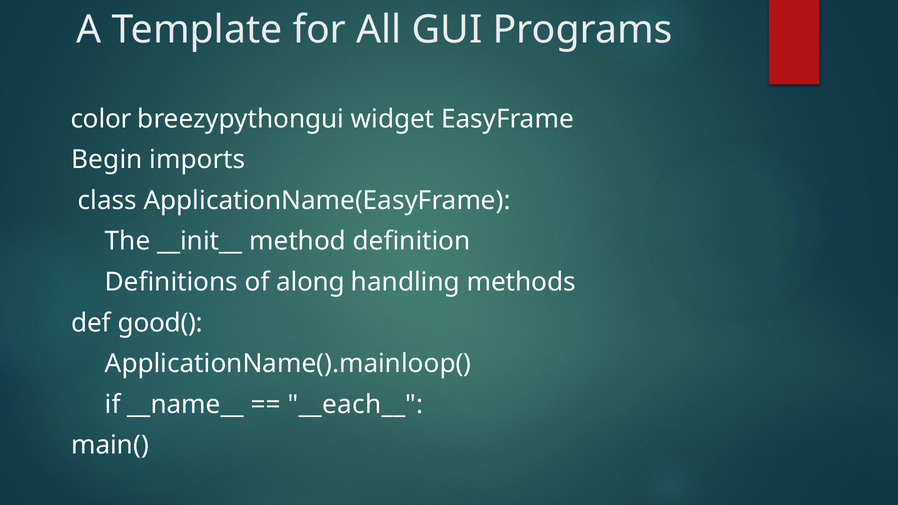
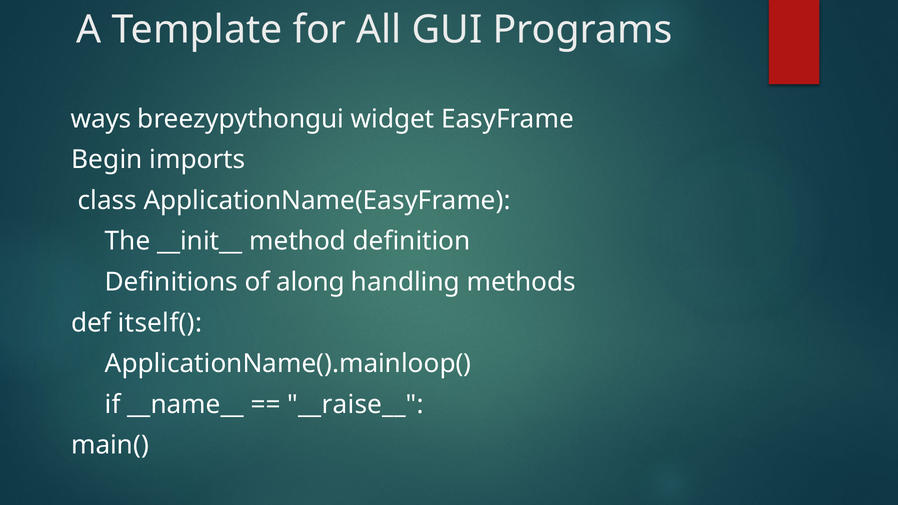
color: color -> ways (101, 119)
good(: good( -> itself( (160, 323)
__each__: __each__ -> __raise__ (356, 405)
